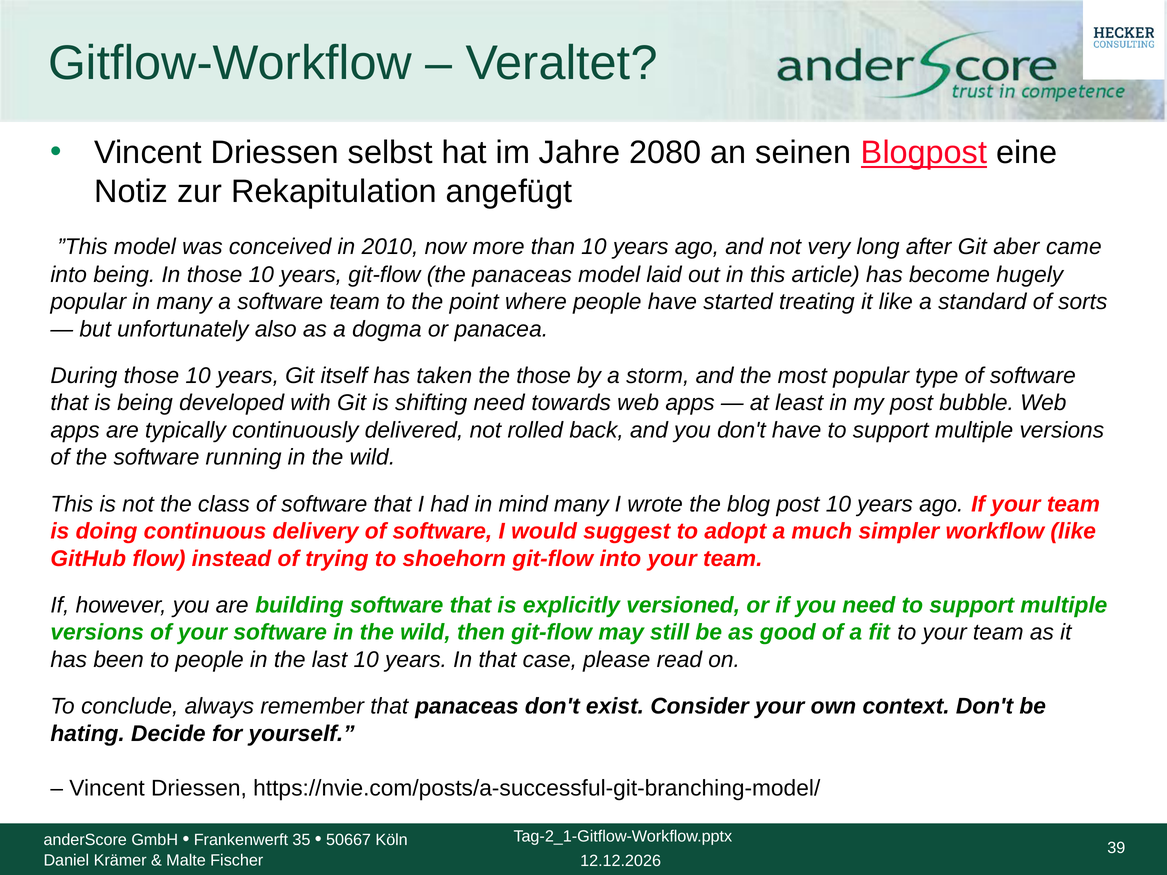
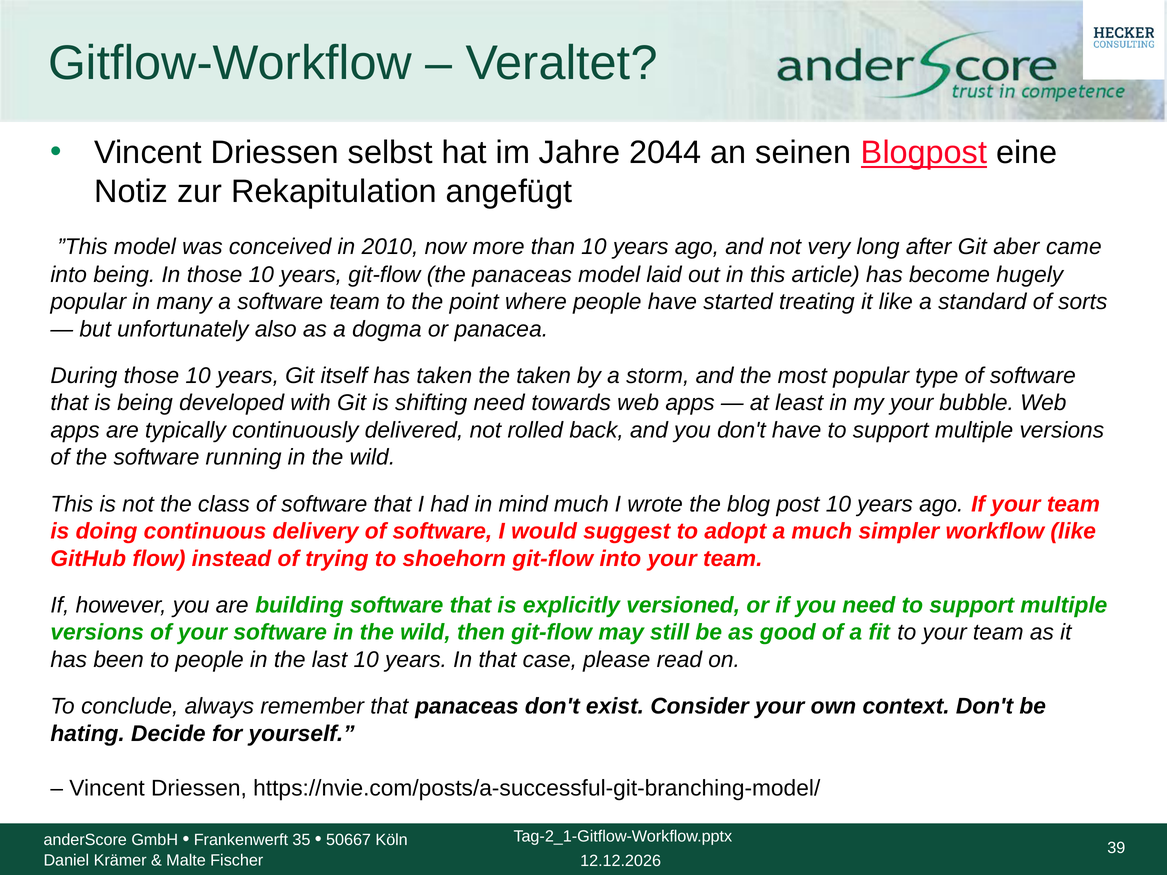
2080: 2080 -> 2044 (665, 153)
the those: those -> taken (544, 376)
my post: post -> your (912, 403)
mind many: many -> much (581, 504)
